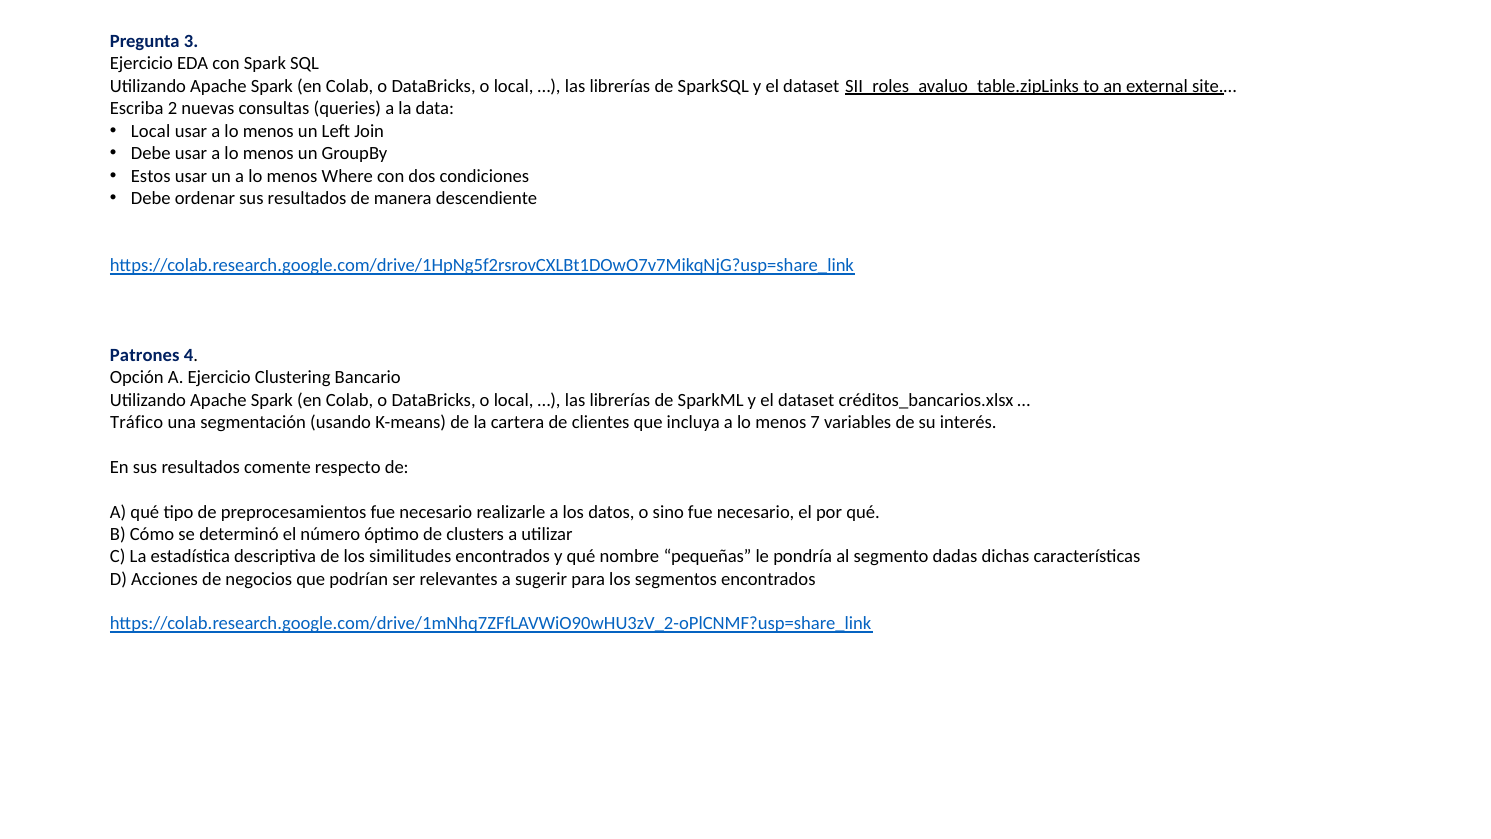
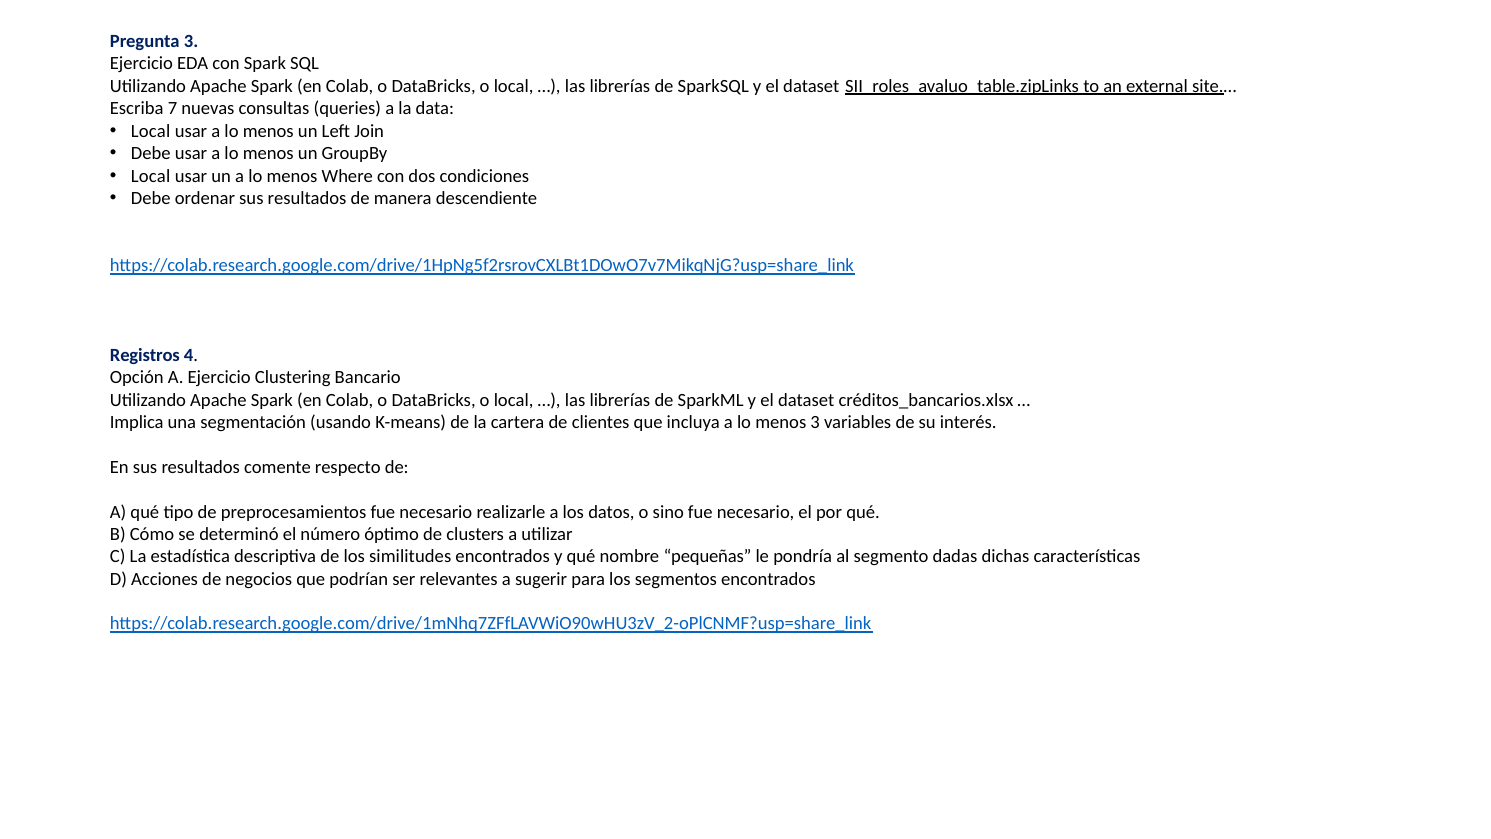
2: 2 -> 7 (173, 109)
Estos: Estos -> Local (151, 176)
Patrones: Patrones -> Registros (145, 355)
Tráfico: Tráfico -> Implica (137, 422)
menos 7: 7 -> 3 (815, 422)
